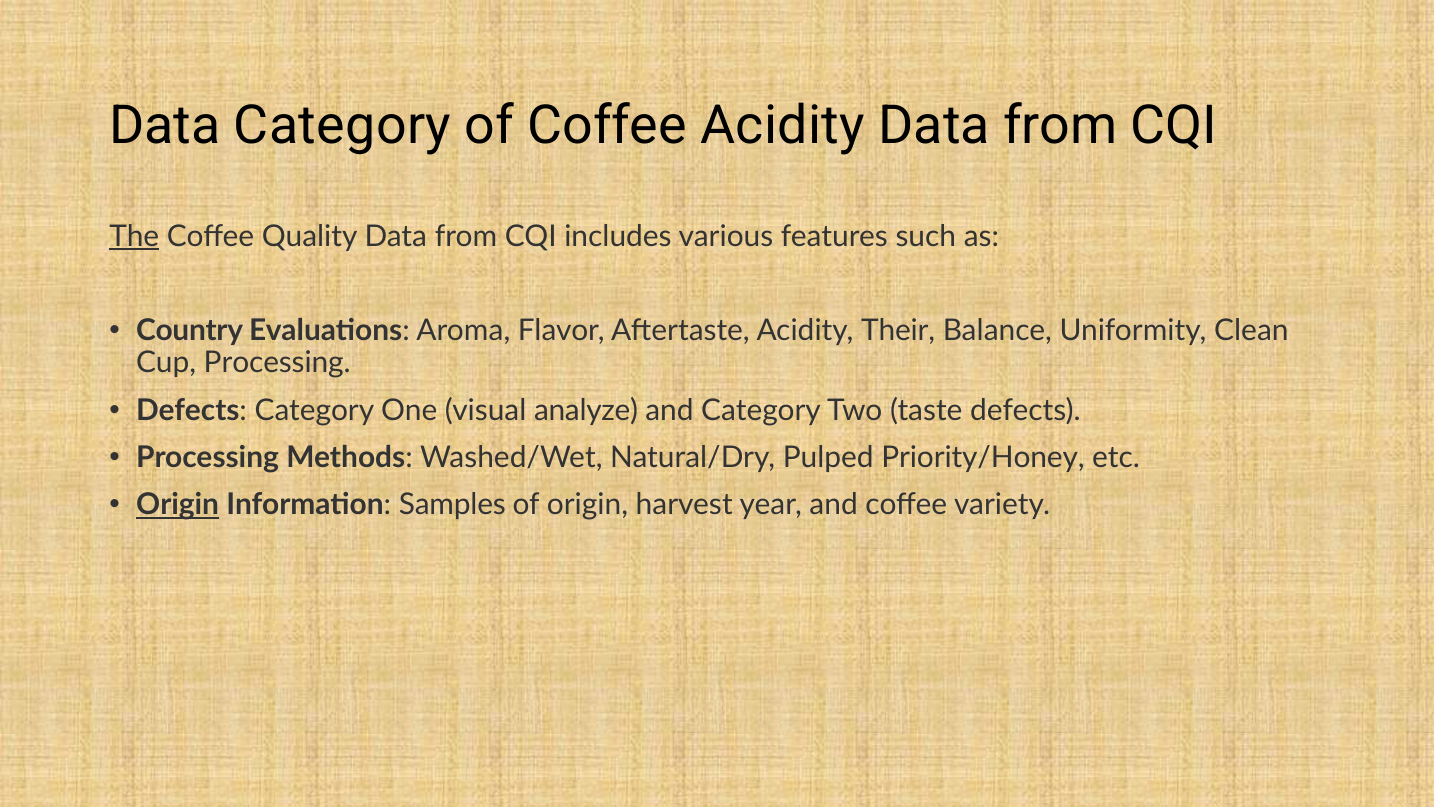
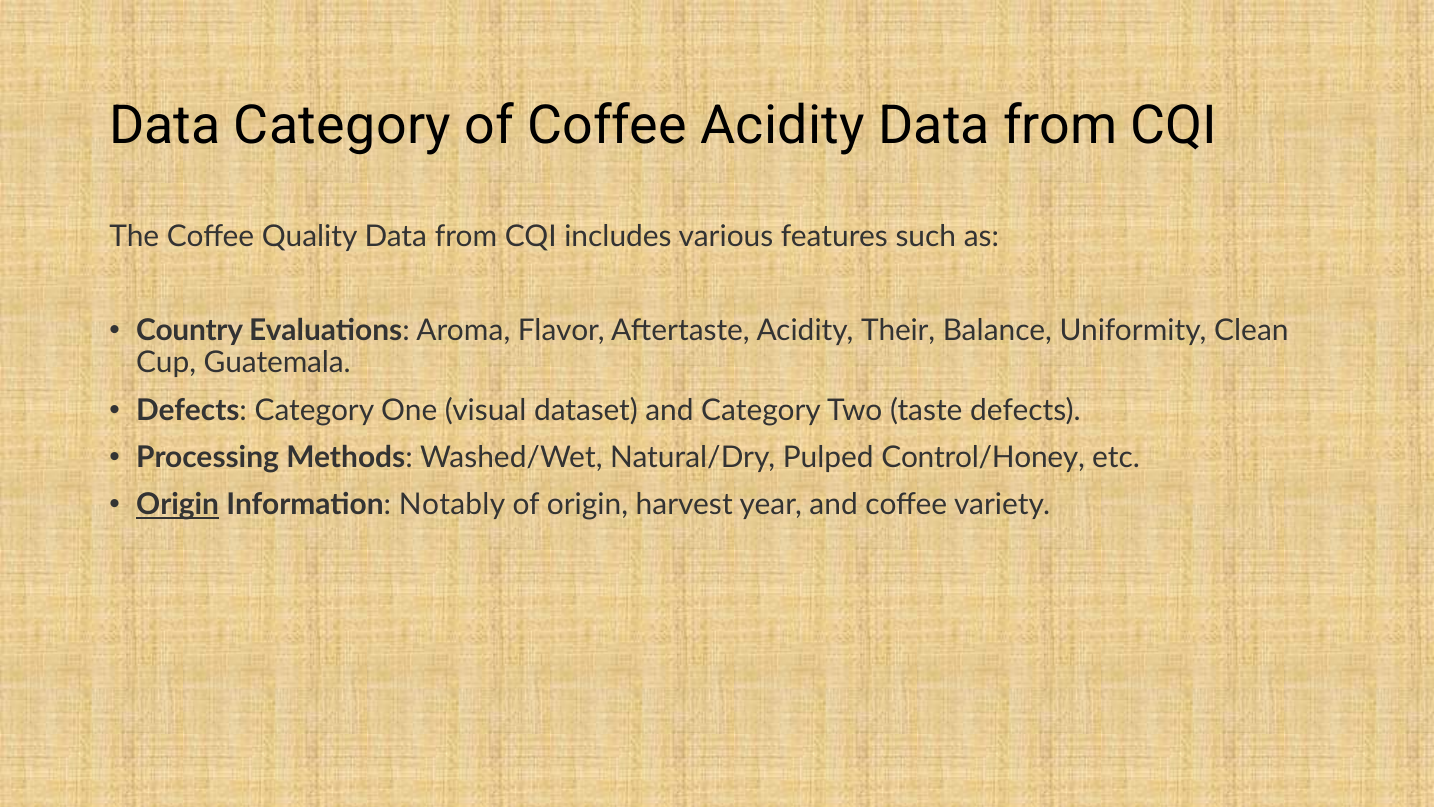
The underline: present -> none (134, 236)
Cup Processing: Processing -> Guatemala (277, 363)
analyze: analyze -> dataset (586, 410)
Priority/Honey: Priority/Honey -> Control/Honey (983, 457)
Samples: Samples -> Notably (452, 505)
